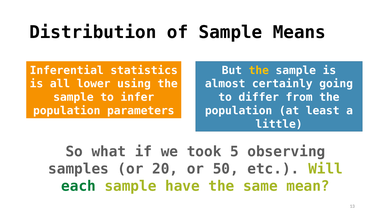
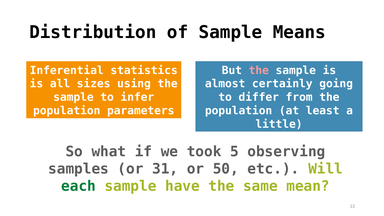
the colour: yellow -> pink (259, 70)
lower: lower -> sizes (94, 84)
20: 20 -> 31 (165, 169)
